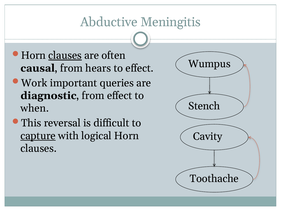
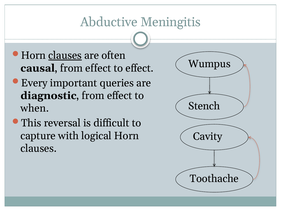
hears: hears -> effect (98, 68)
Work: Work -> Every (34, 83)
capture underline: present -> none (38, 136)
